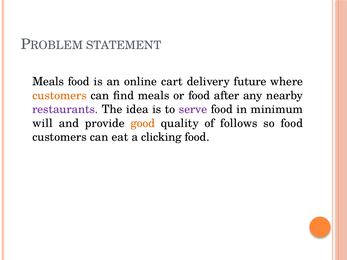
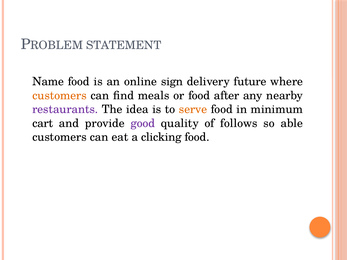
Meals: Meals -> Name (48, 82)
cart: cart -> sign (172, 82)
serve colour: purple -> orange (193, 110)
will: will -> cart (43, 123)
good colour: orange -> purple (143, 123)
so food: food -> able (292, 123)
